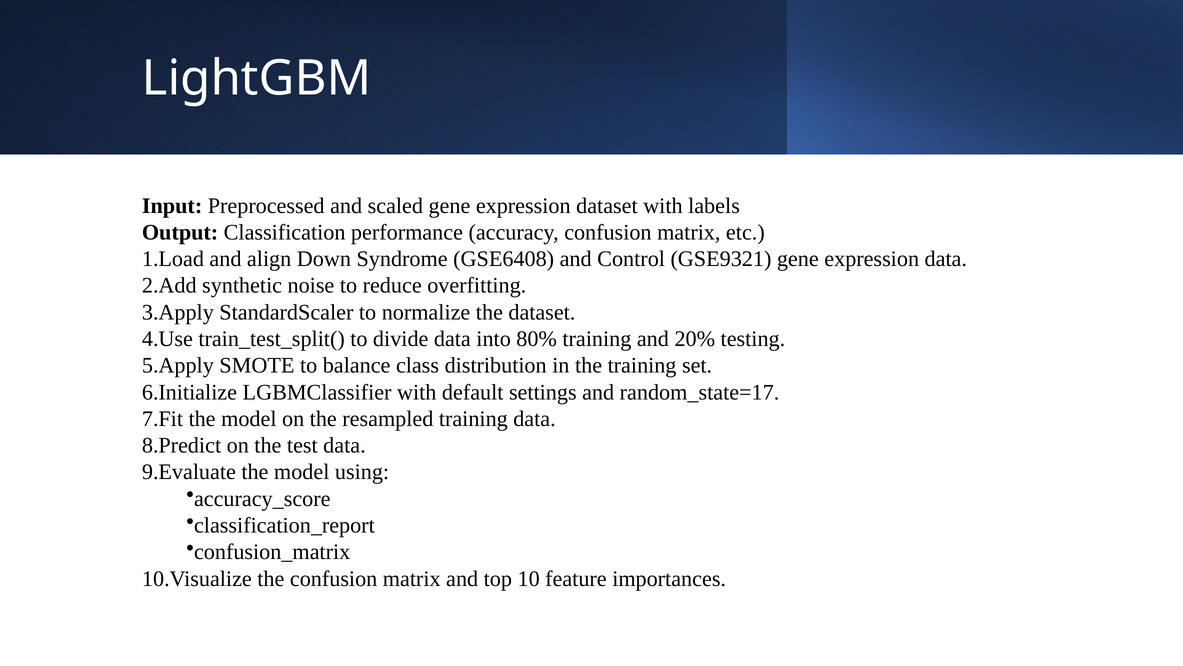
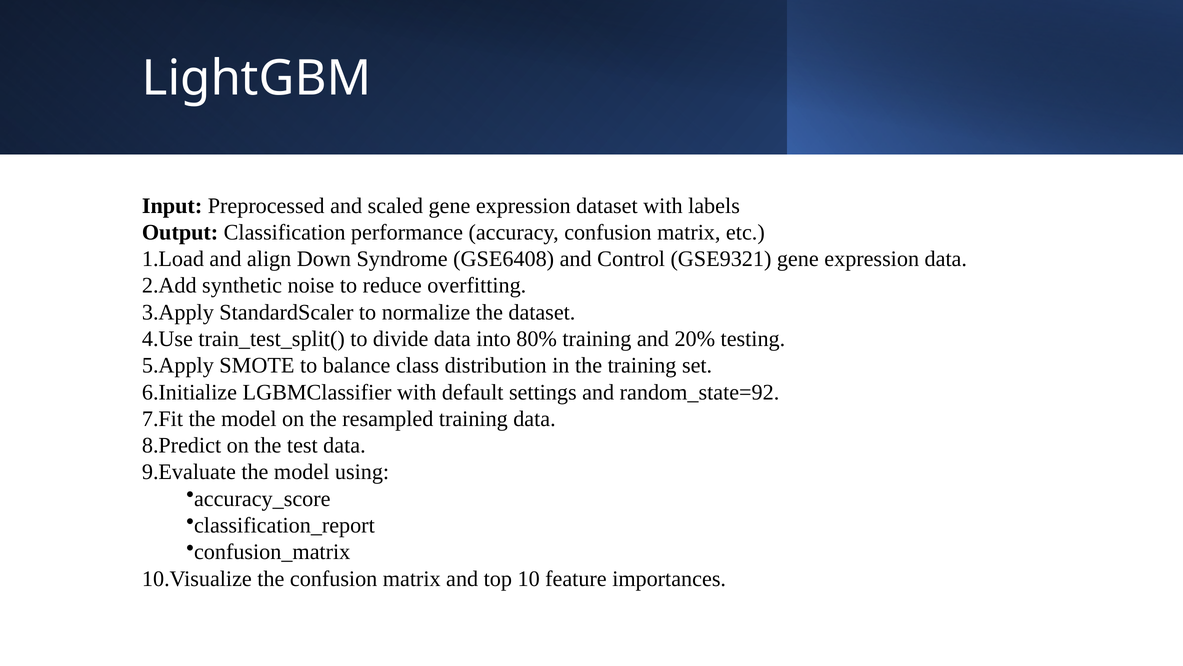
random_state=17: random_state=17 -> random_state=92 (700, 392)
